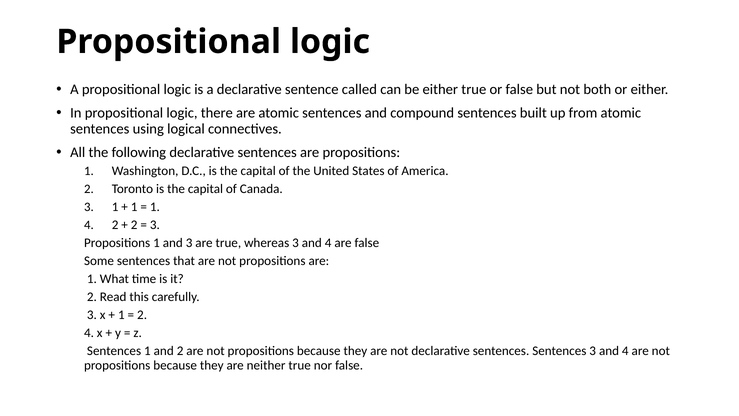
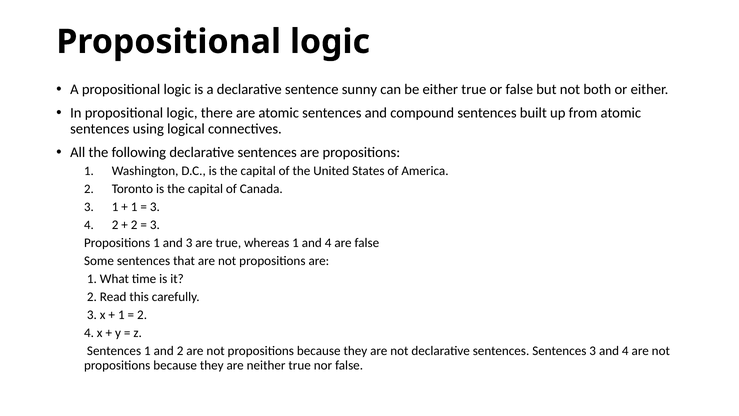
called: called -> sunny (359, 89)
1: 1 -> 3 (155, 207)
whereas 3: 3 -> 1 (295, 243)
